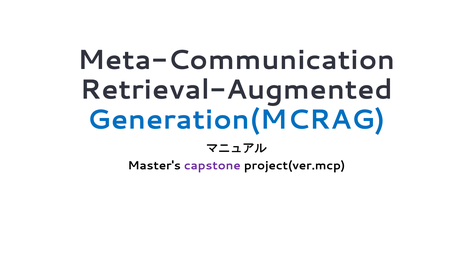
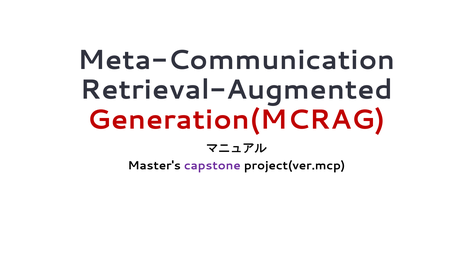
Generation(MCRAG colour: blue -> red (236, 120)
